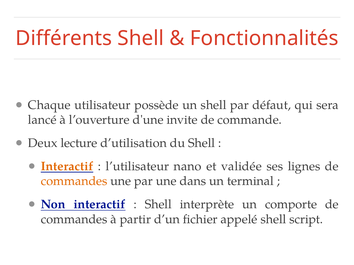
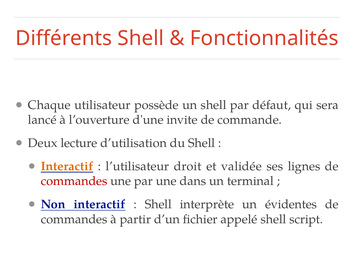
nano: nano -> droit (188, 167)
commandes colour: orange -> red (74, 181)
comporte: comporte -> évidentes (291, 205)
